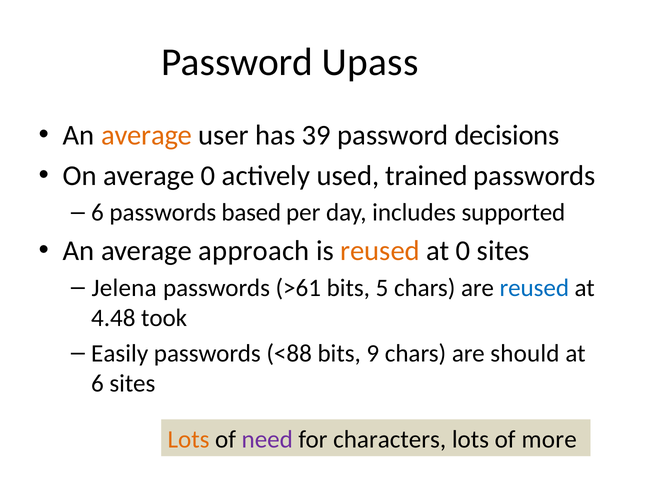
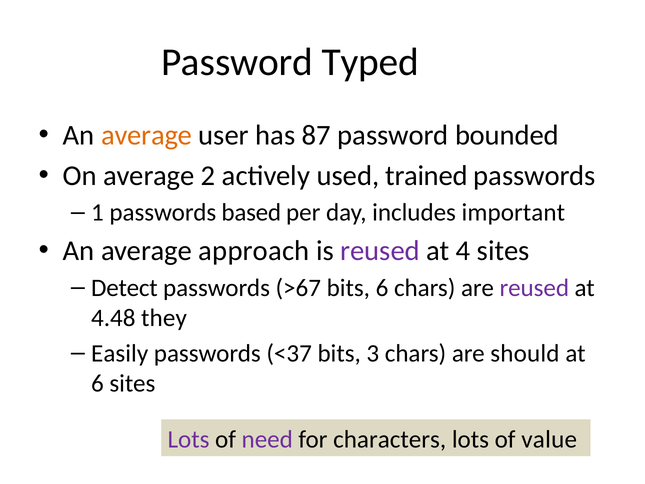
Upass: Upass -> Typed (370, 62)
39: 39 -> 87 (316, 135)
decisions: decisions -> bounded (507, 135)
average 0: 0 -> 2 (208, 175)
6: 6 -> 1 (97, 212)
supported: supported -> important (513, 212)
reused colour: orange -> purple (380, 251)
at 0: 0 -> 4 (463, 251)
Jelena: Jelena -> Detect (124, 288)
>61: >61 -> >67 (298, 288)
bits 5: 5 -> 6 (382, 288)
reused colour: blue -> purple (534, 288)
took: took -> they (164, 318)
<88: <88 -> <37 (289, 353)
9: 9 -> 3 (373, 353)
Lots colour: orange -> purple (189, 439)
more: more -> value (549, 439)
